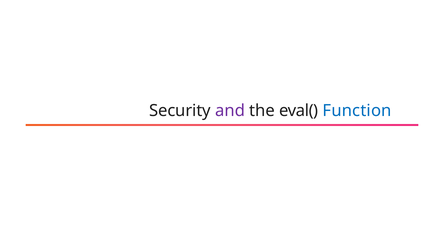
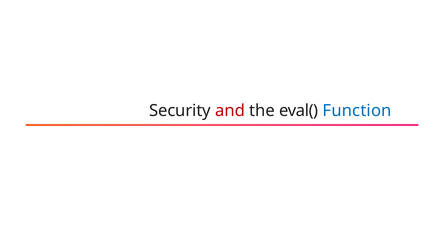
and colour: purple -> red (230, 111)
